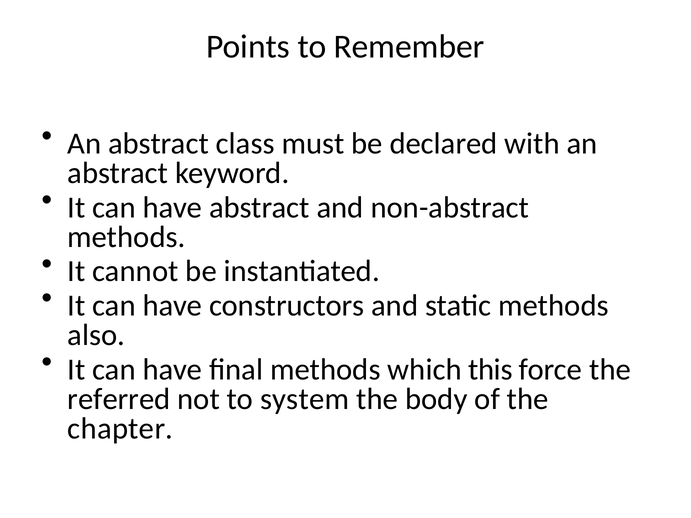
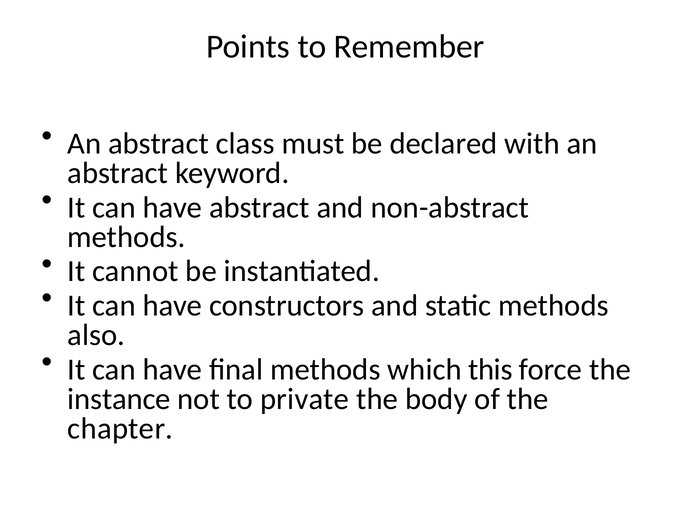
referred: referred -> instance (119, 399)
system: system -> private (305, 399)
